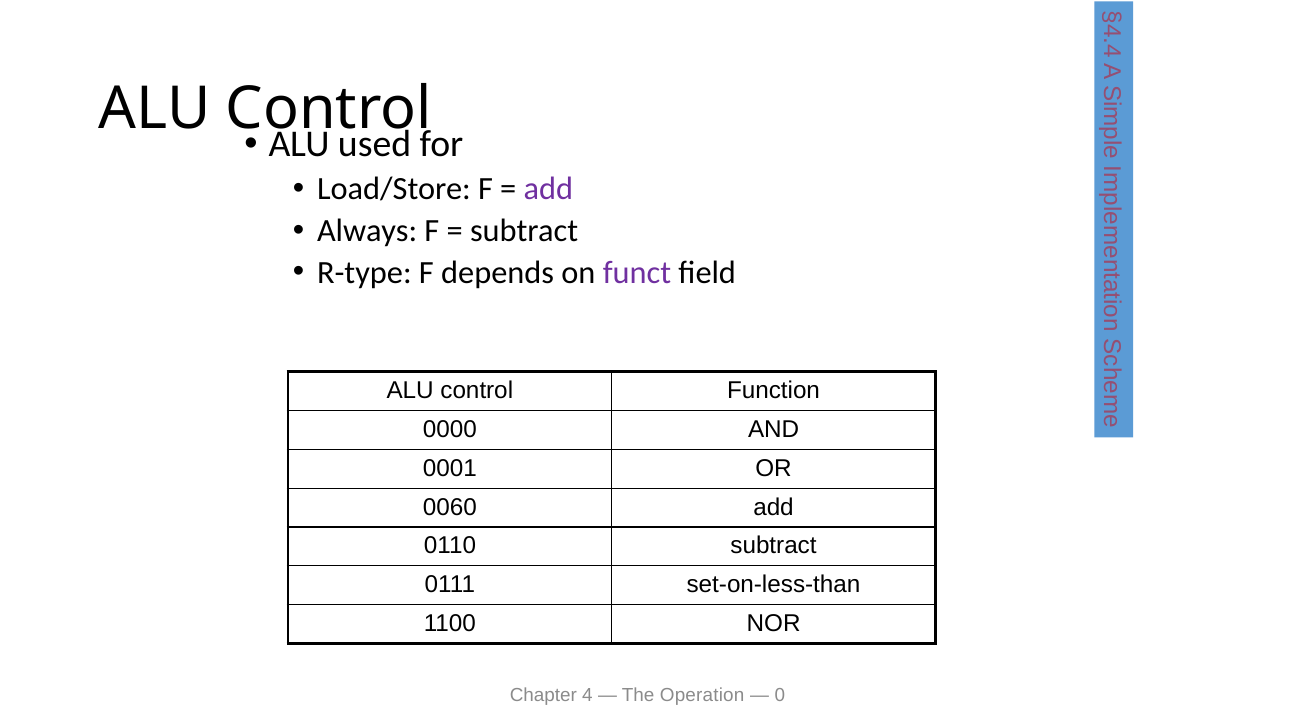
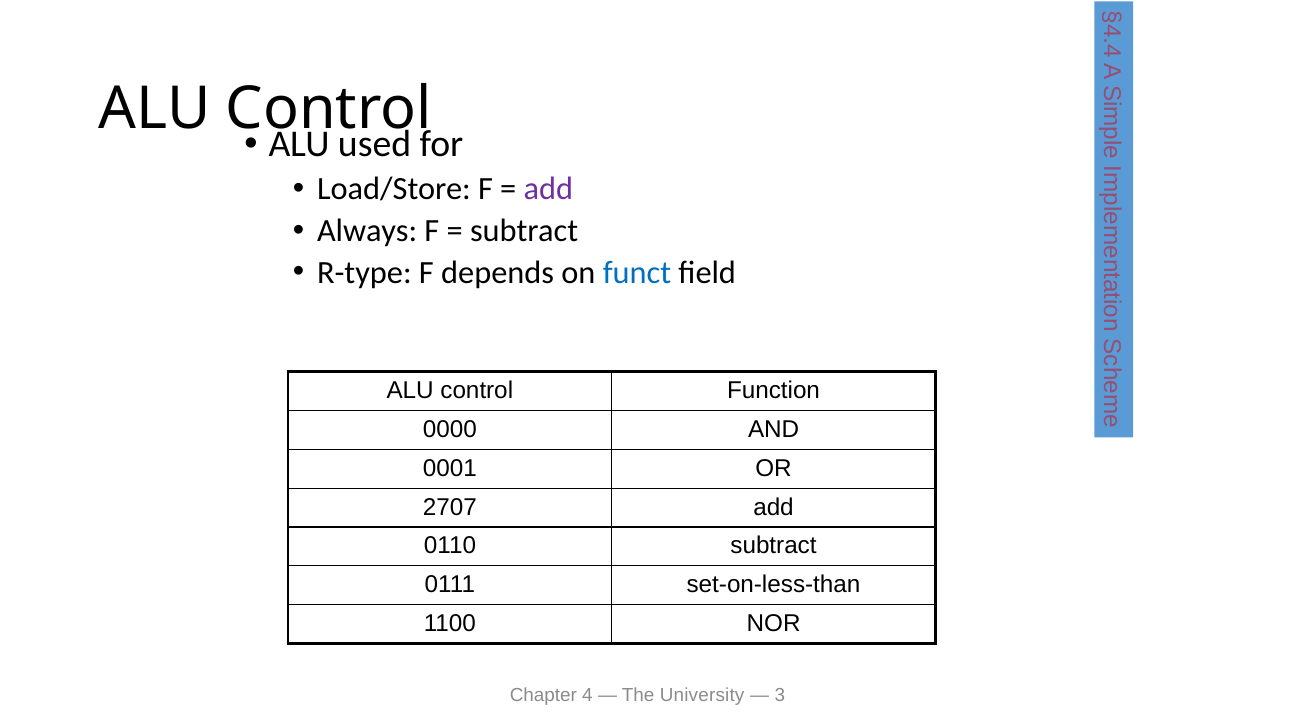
funct colour: purple -> blue (637, 273)
0060: 0060 -> 2707 (450, 507)
Operation: Operation -> University (702, 696)
0: 0 -> 3 (780, 696)
